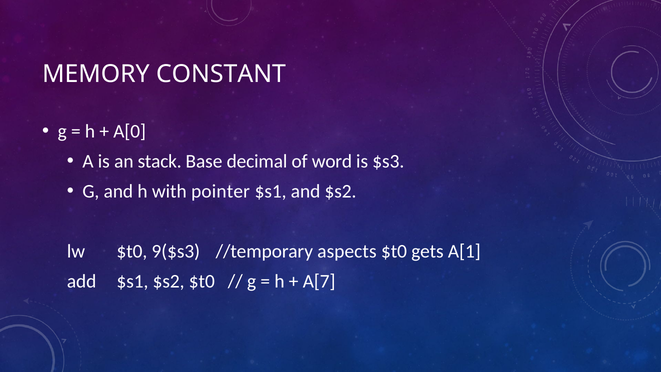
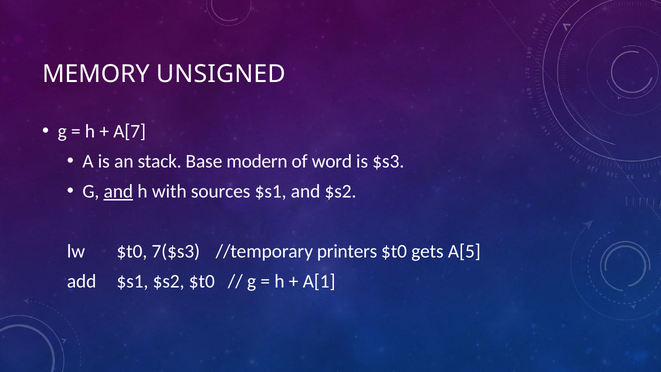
CONSTANT: CONSTANT -> UNSIGNED (221, 74)
A[0: A[0 -> A[7 (130, 131)
decimal: decimal -> modern (257, 161)
and underline: none -> present (118, 191)
pointer: pointer -> sources (221, 191)
9($s3: 9($s3 -> 7($s3 (176, 251)
aspects: aspects -> printers (347, 251)
A[1: A[1 -> A[5 (464, 251)
A[7: A[7 -> A[1 (319, 281)
